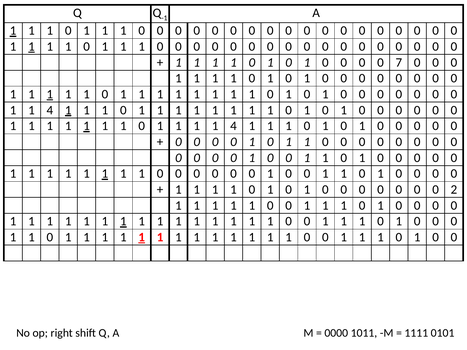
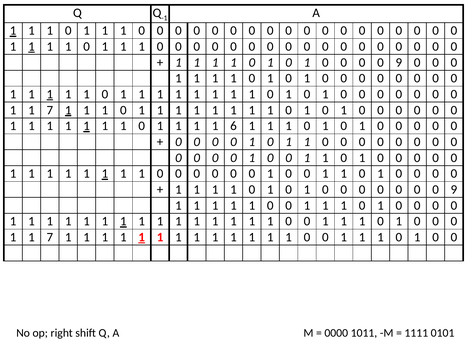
7: 7 -> 9 (399, 62)
4: 4 -> 7 (50, 110)
1 1 1 4: 4 -> 6 (234, 126)
2: 2 -> 9 (454, 190)
0: 0 -> 7 (50, 237)
